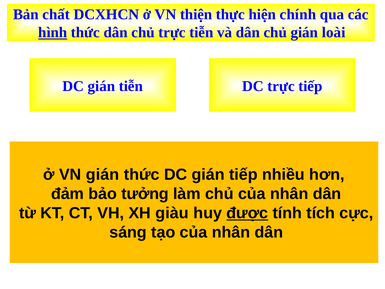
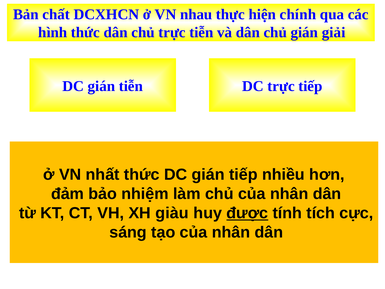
thiện: thiện -> nhau (196, 15)
hình underline: present -> none (53, 32)
loài: loài -> giải (334, 32)
VN gián: gián -> nhất (103, 174)
tưởng: tưởng -> nhiệm (145, 194)
